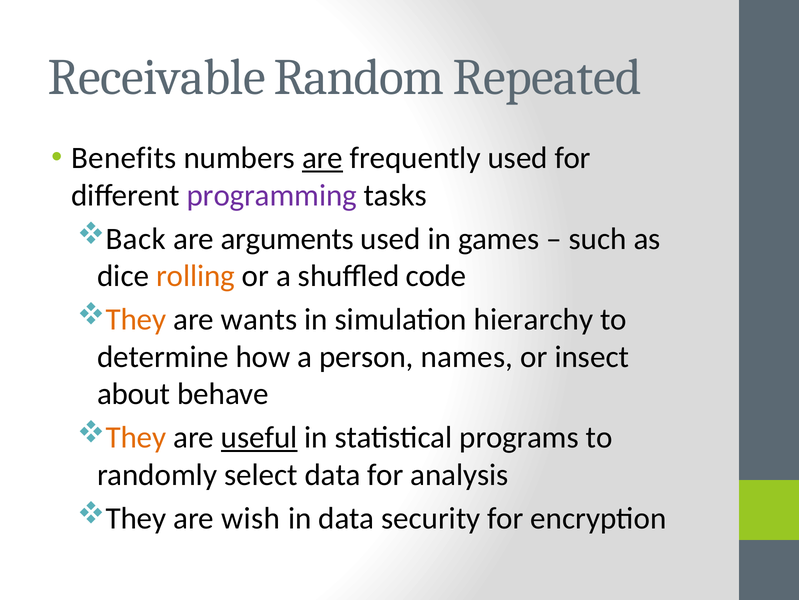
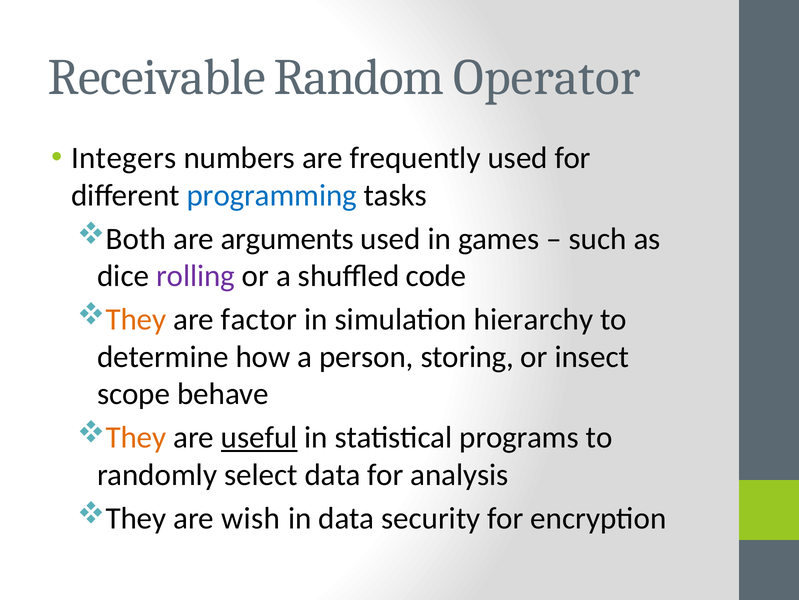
Repeated: Repeated -> Operator (547, 77)
Benefits: Benefits -> Integers (124, 158)
are underline: present -> none (323, 158)
programming colour: purple -> blue (272, 195)
Back: Back -> Both (136, 239)
rolling colour: orange -> purple (196, 276)
wants: wants -> factor (259, 319)
names: names -> storing (467, 356)
about: about -> scope (134, 394)
